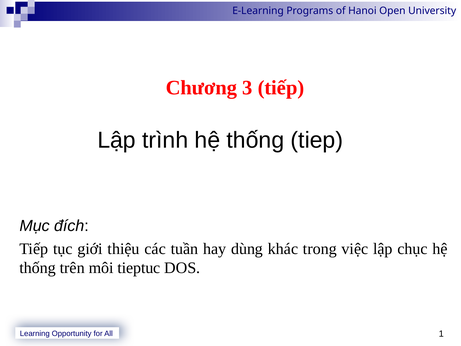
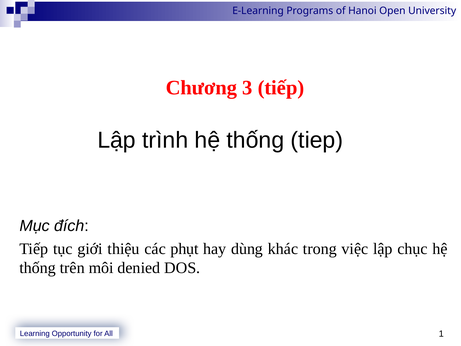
tuần: tuần -> phụt (184, 249)
tieptuc: tieptuc -> denied (139, 268)
